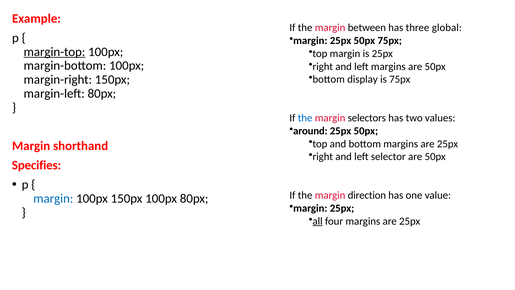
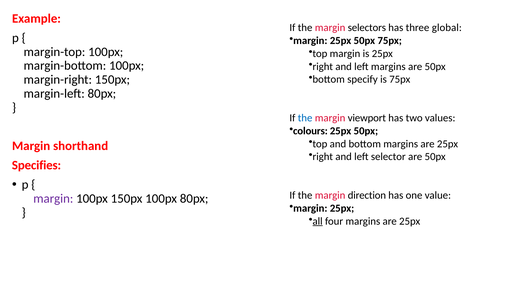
between: between -> selectors (367, 28)
margin-top underline: present -> none (54, 52)
display: display -> specify (362, 79)
selectors: selectors -> viewport (367, 118)
around: around -> colours (310, 131)
margin colour: blue -> purple (53, 198)
